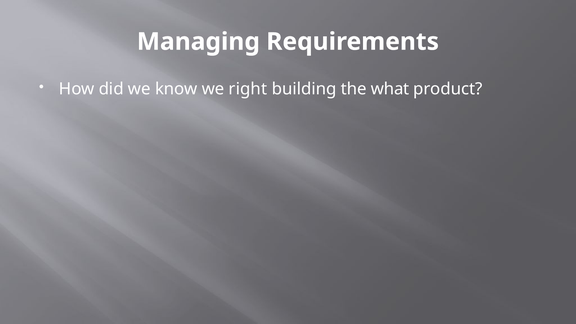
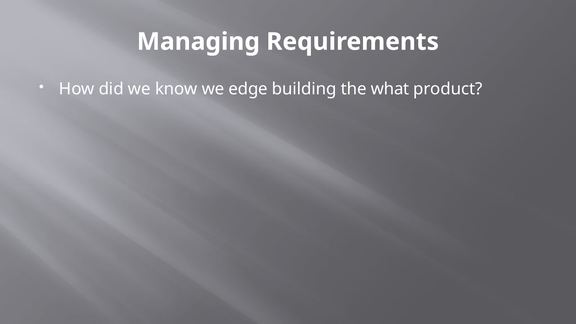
right: right -> edge (248, 89)
